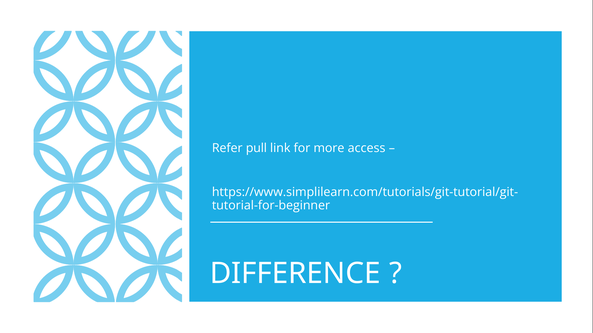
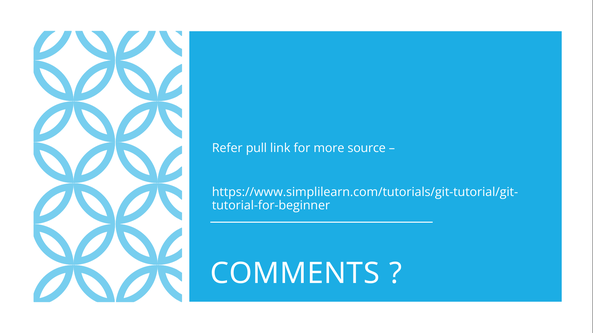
access: access -> source (367, 148)
DIFFERENCE: DIFFERENCE -> COMMENTS (295, 274)
